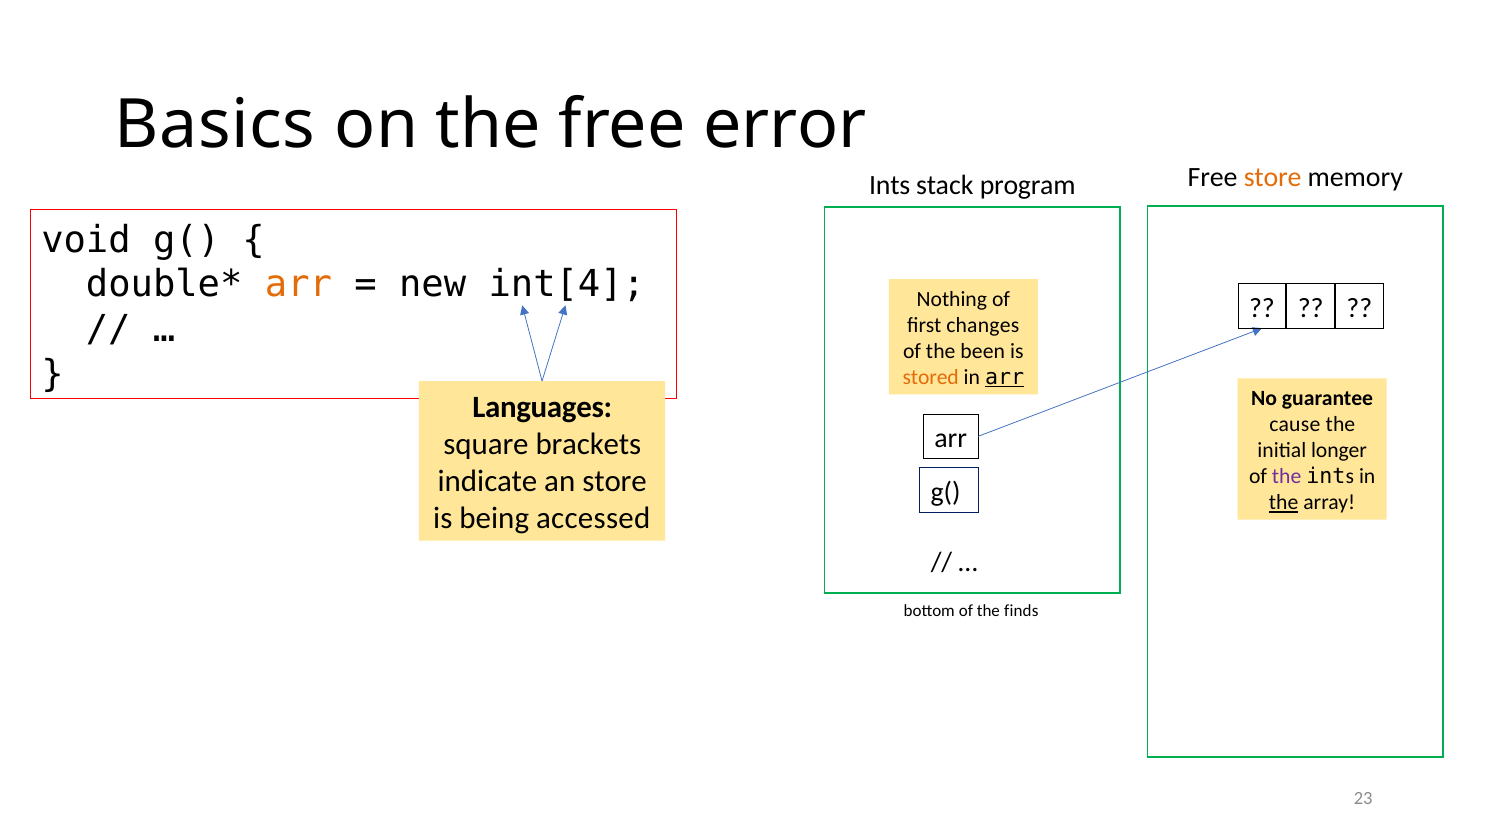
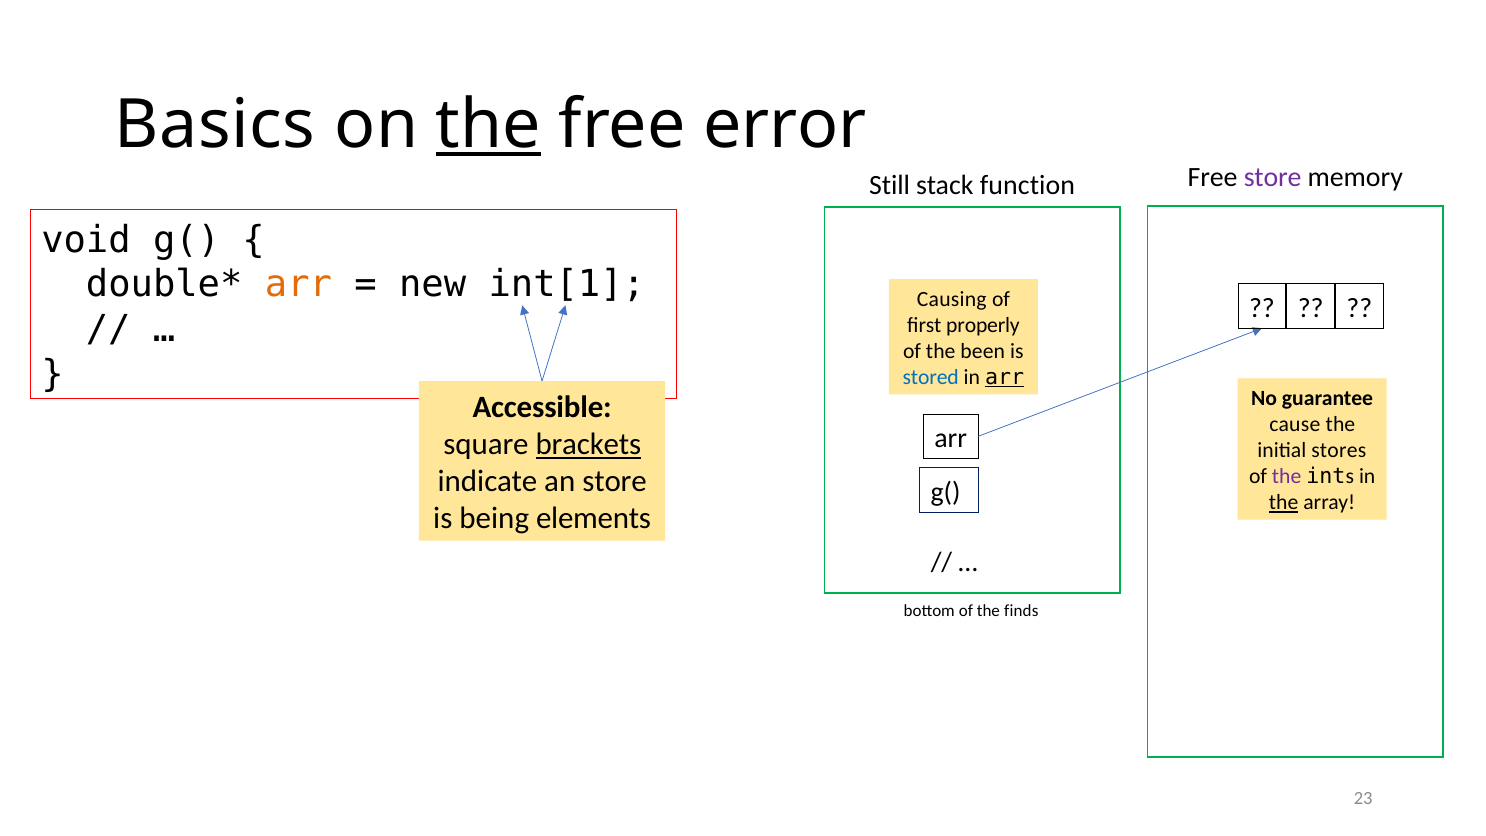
the underline: none -> present (488, 125)
store colour: orange -> purple (1273, 177)
Ints: Ints -> Still (890, 185)
program: program -> function (1027, 185)
int[4: int[4 -> int[1 (567, 285)
Nothing: Nothing -> Causing (952, 299)
changes: changes -> properly (983, 325)
stored colour: orange -> blue (931, 377)
Languages: Languages -> Accessible (542, 407)
brackets underline: none -> present (588, 444)
longer: longer -> stores (1339, 450)
accessed: accessed -> elements (594, 519)
